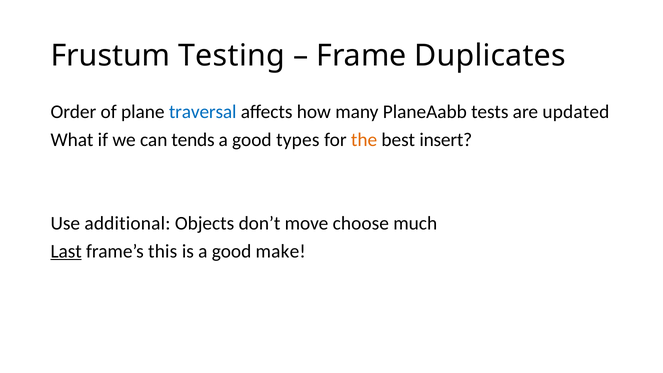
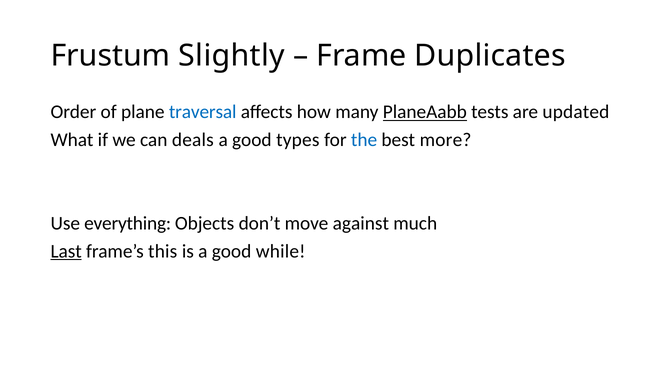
Testing: Testing -> Slightly (232, 56)
PlaneAabb underline: none -> present (425, 112)
tends: tends -> deals (193, 140)
the colour: orange -> blue (364, 140)
insert: insert -> more (446, 140)
additional: additional -> everything (128, 223)
choose: choose -> against (361, 223)
make: make -> while (281, 251)
